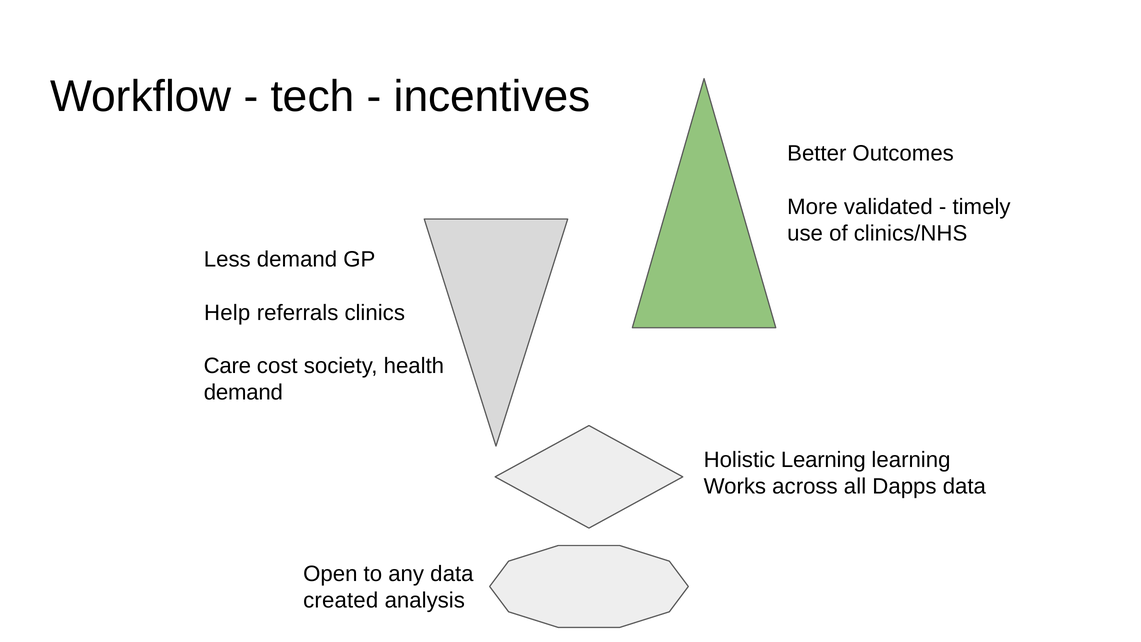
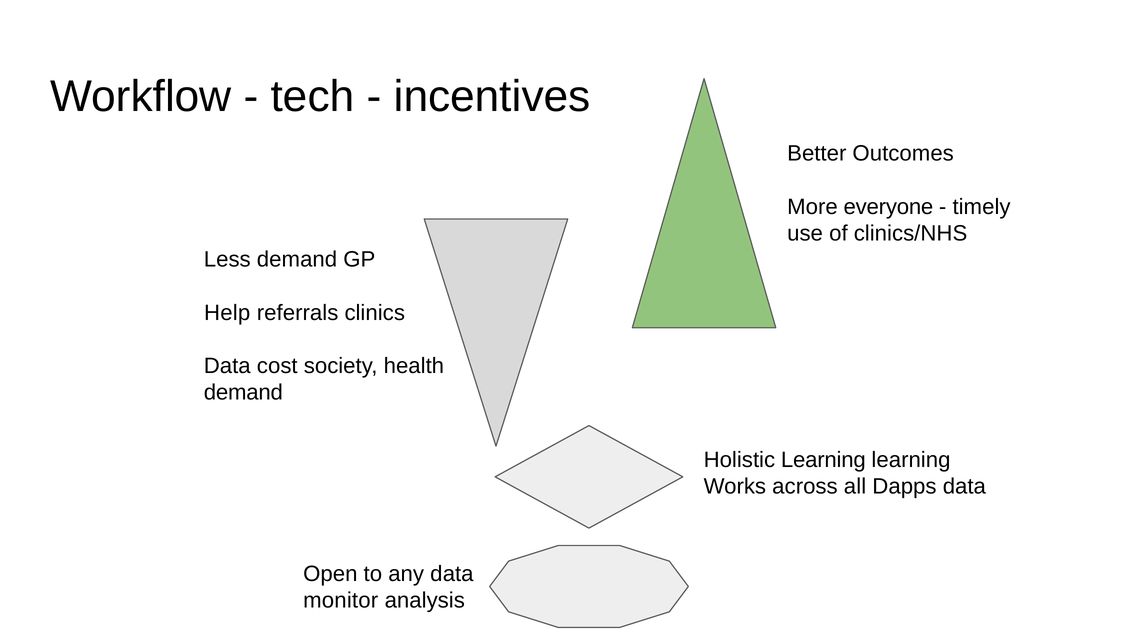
validated: validated -> everyone (888, 207)
Care: Care -> Data (227, 366)
created: created -> monitor (341, 600)
